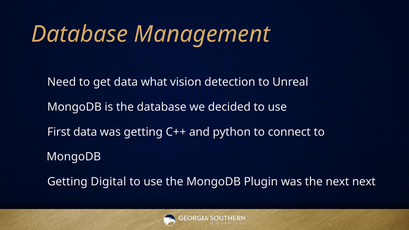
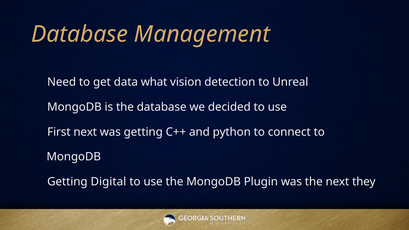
First data: data -> next (85, 132)
next next: next -> they (364, 182)
